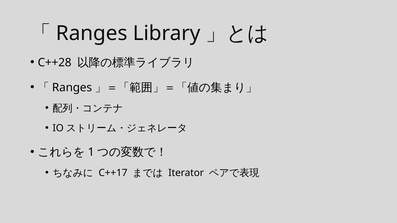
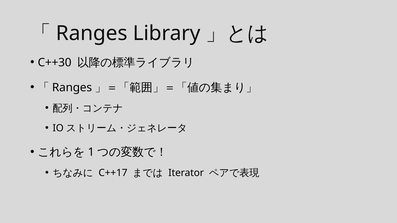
C++28: C++28 -> C++30 (55, 63)
